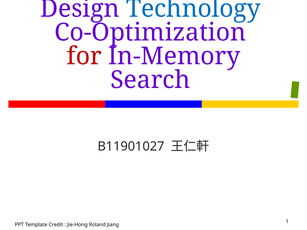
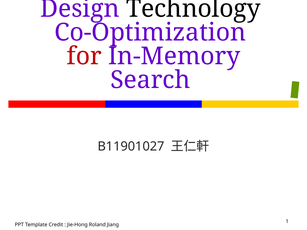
Technology colour: blue -> black (193, 9)
